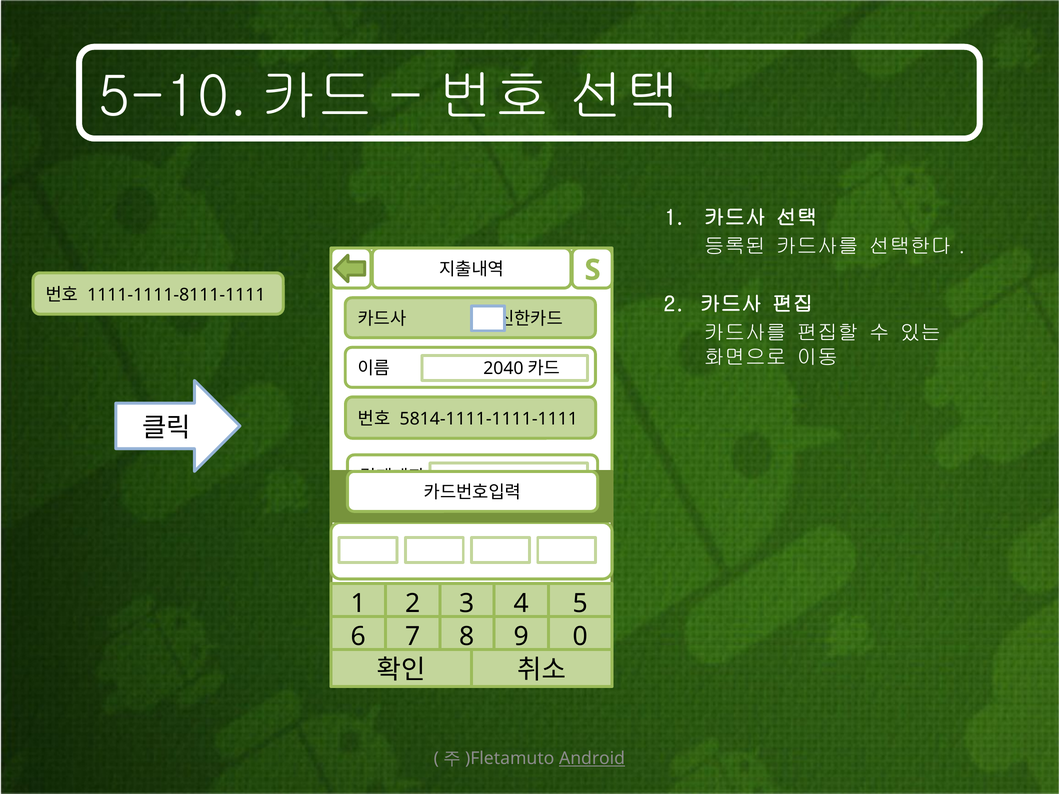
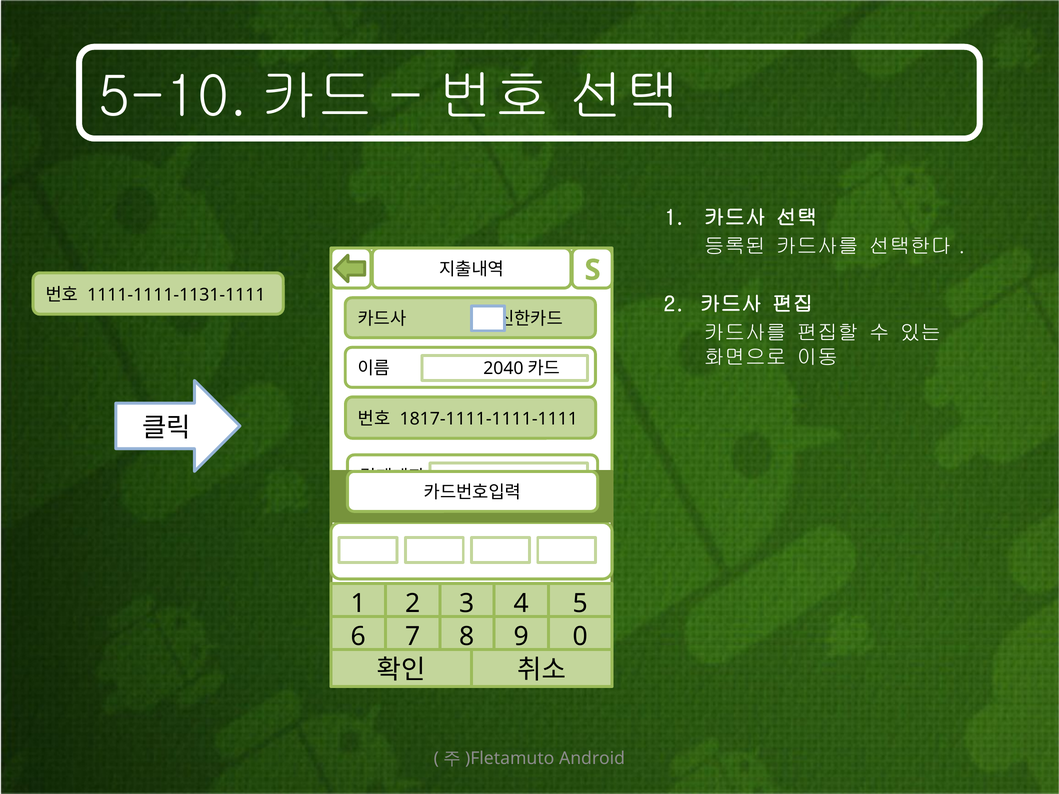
1111-1111-8111-1111: 1111-1111-8111-1111 -> 1111-1111-1131-1111 (176, 295)
5814-1111-1111-1111: 5814-1111-1111-1111 -> 1817-1111-1111-1111 (489, 419)
Android underline: present -> none (592, 758)
